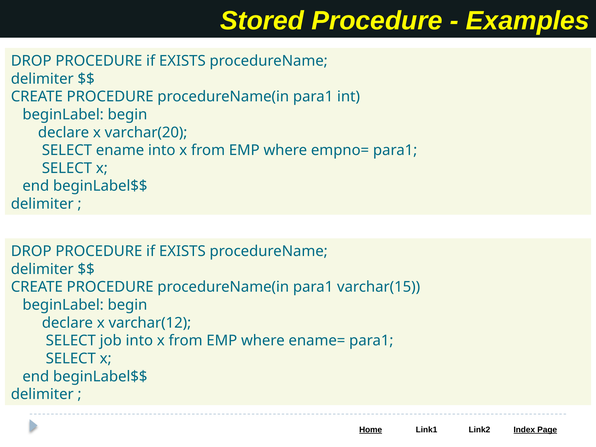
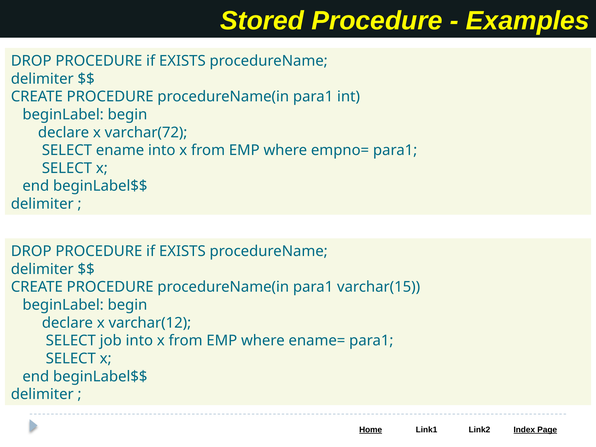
varchar(20: varchar(20 -> varchar(72 (146, 132)
